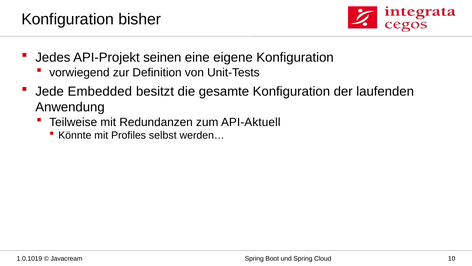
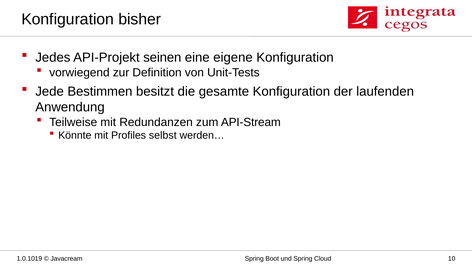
Embedded: Embedded -> Bestimmen (100, 91)
API-Aktuell: API-Aktuell -> API-Stream (251, 122)
